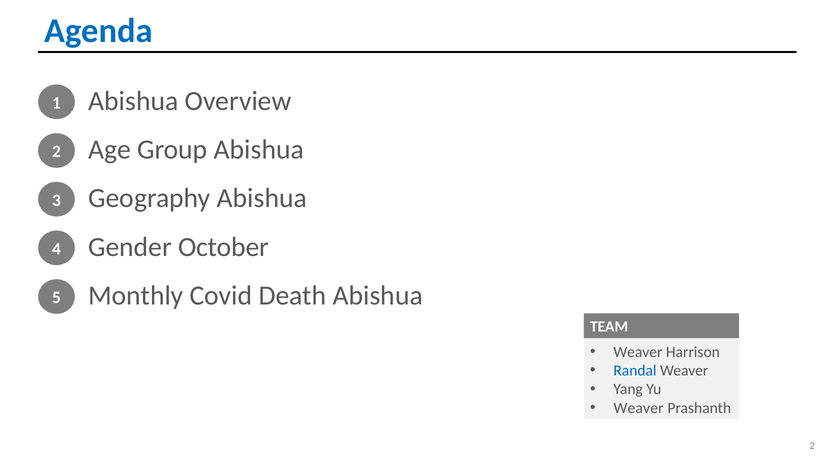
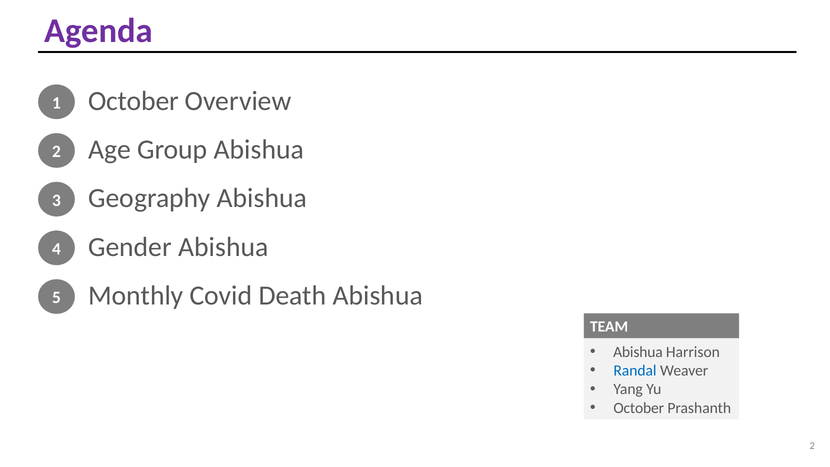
Agenda colour: blue -> purple (99, 31)
Abishua: Abishua -> October (134, 101)
Gender October: October -> Abishua (223, 247)
Weaver: Weaver -> Abishua (638, 352)
Weaver: Weaver -> October (639, 408)
